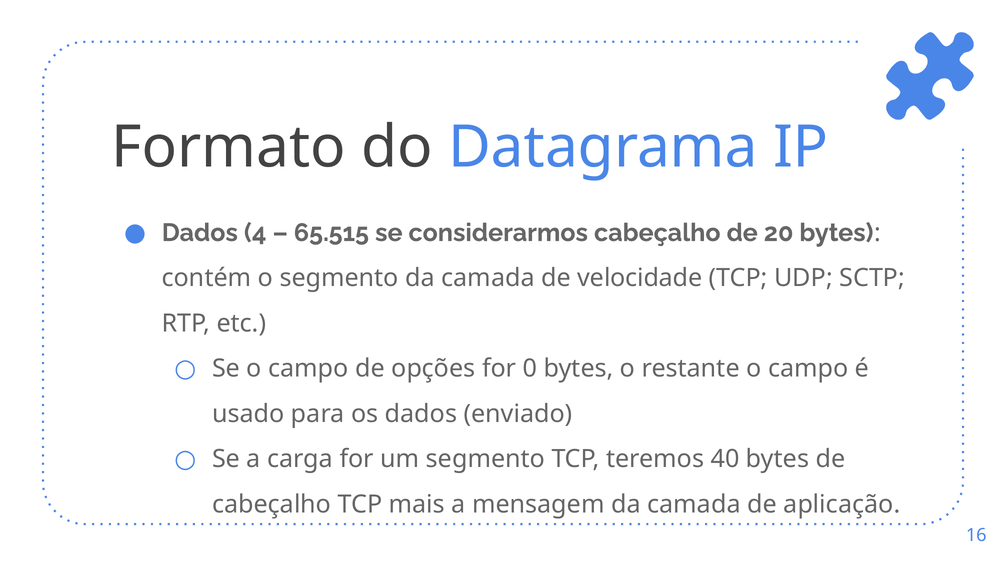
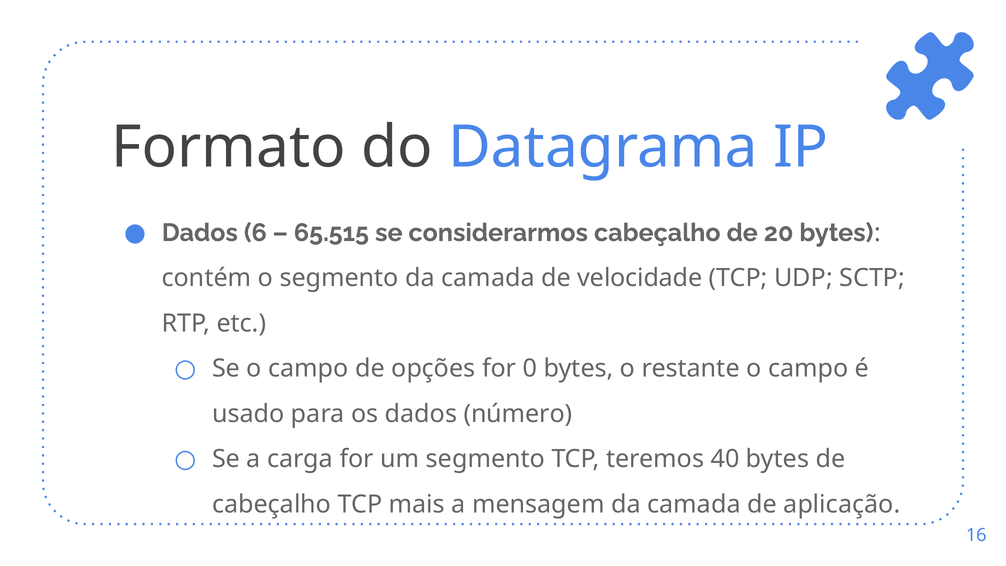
4: 4 -> 6 (255, 233)
enviado: enviado -> número (518, 414)
